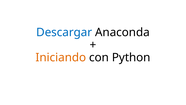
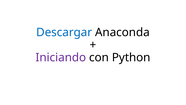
Iniciando colour: orange -> purple (61, 57)
